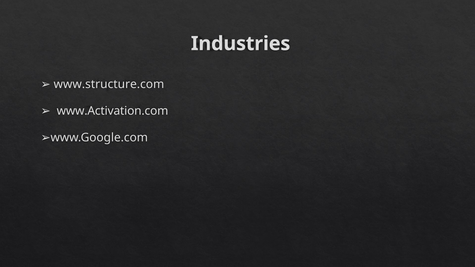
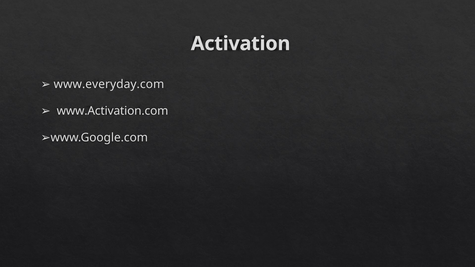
Industries: Industries -> Activation (241, 44)
www.structure.com: www.structure.com -> www.everyday.com (109, 84)
